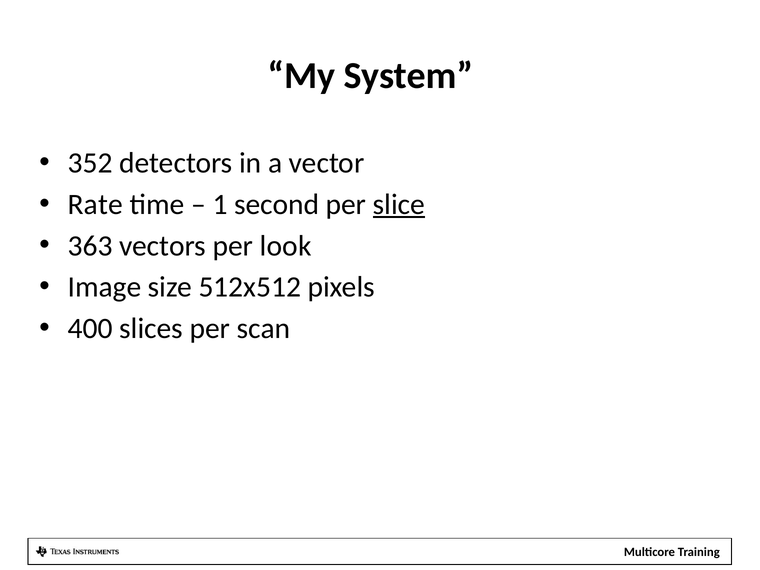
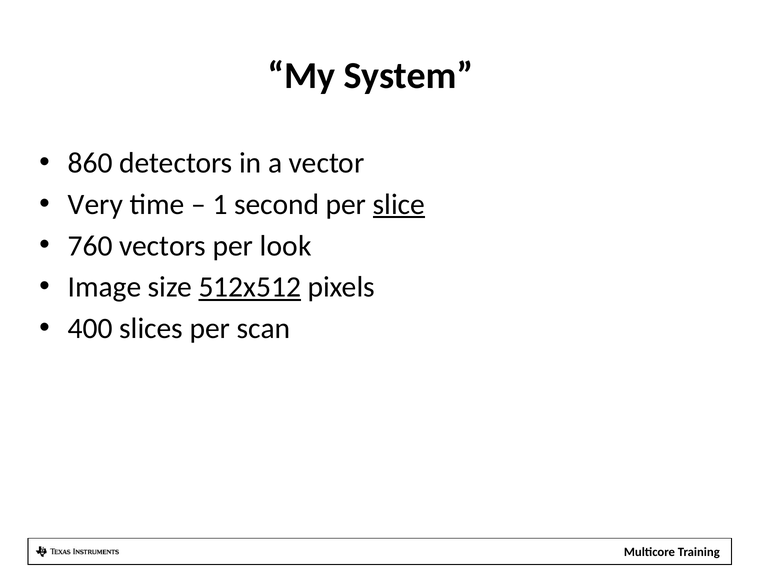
352: 352 -> 860 (90, 163)
Rate: Rate -> Very (95, 204)
363: 363 -> 760 (90, 246)
512x512 underline: none -> present (250, 287)
